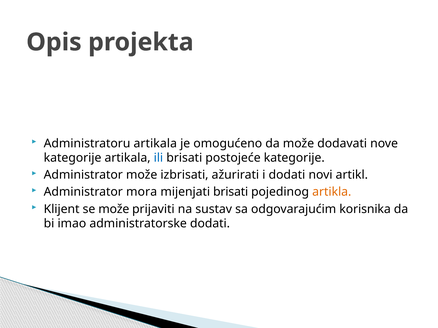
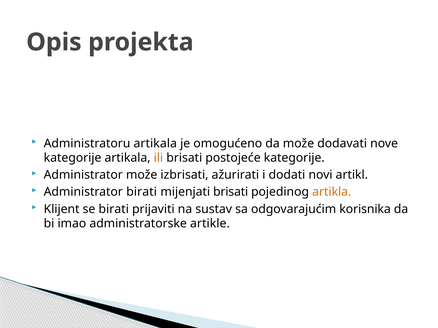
ili colour: blue -> orange (158, 158)
Administrator mora: mora -> birati (142, 192)
se može: može -> birati (114, 209)
administratorske dodati: dodati -> artikle (210, 224)
